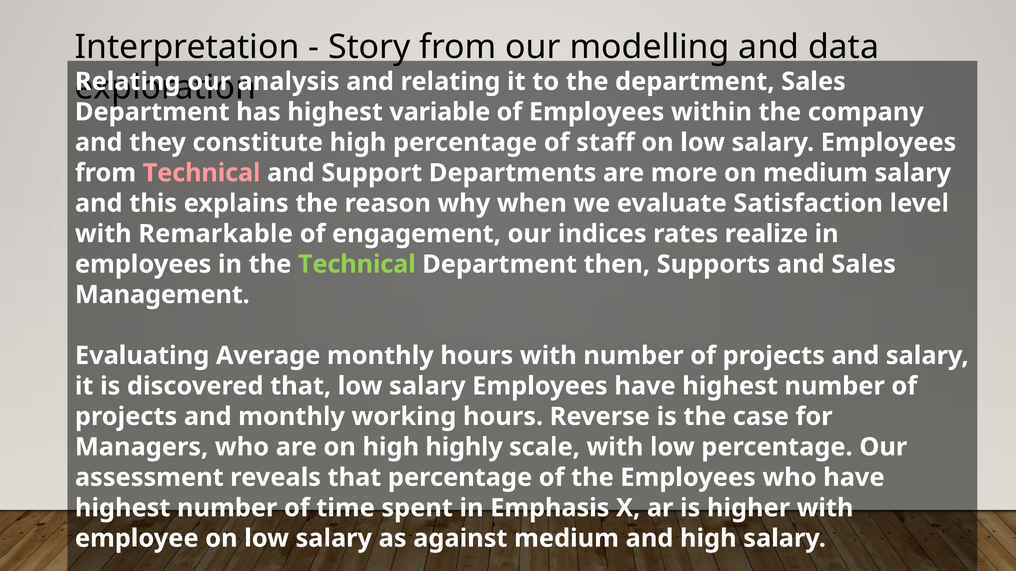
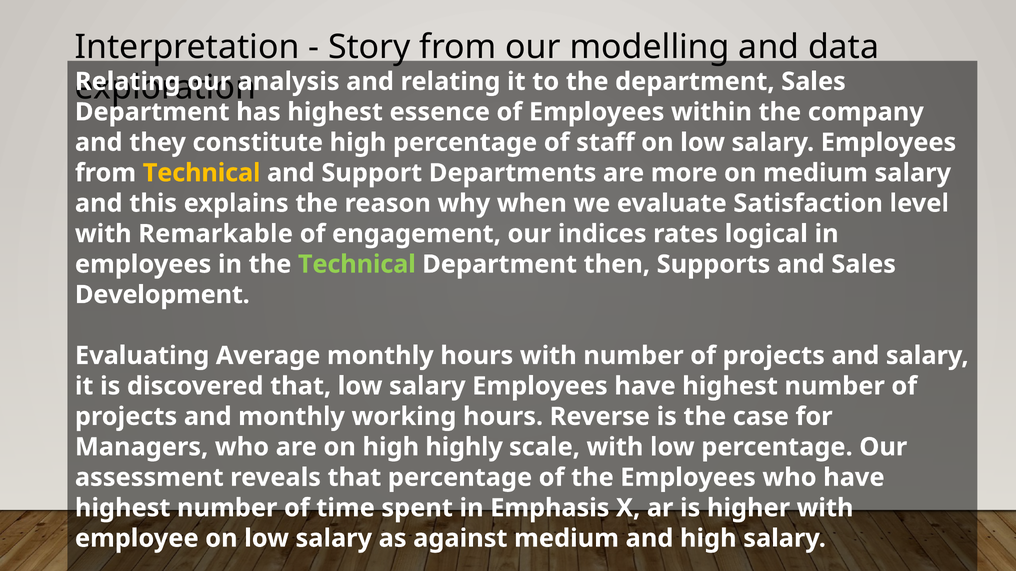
variable: variable -> essence (440, 112)
Technical colour: pink -> yellow (202, 173)
realize: realize -> logical (766, 234)
Management: Management -> Development (162, 295)
